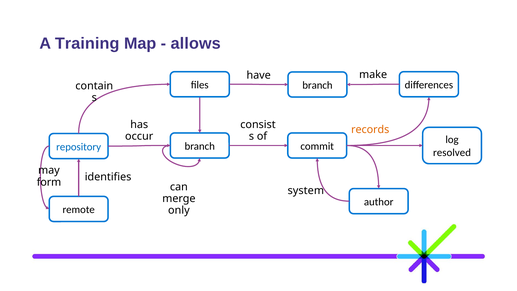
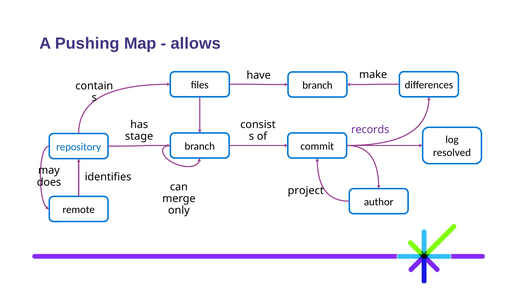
Training: Training -> Pushing (87, 43)
records colour: orange -> purple (370, 130)
occur: occur -> stage (139, 136)
form: form -> does (49, 182)
system: system -> project (306, 190)
